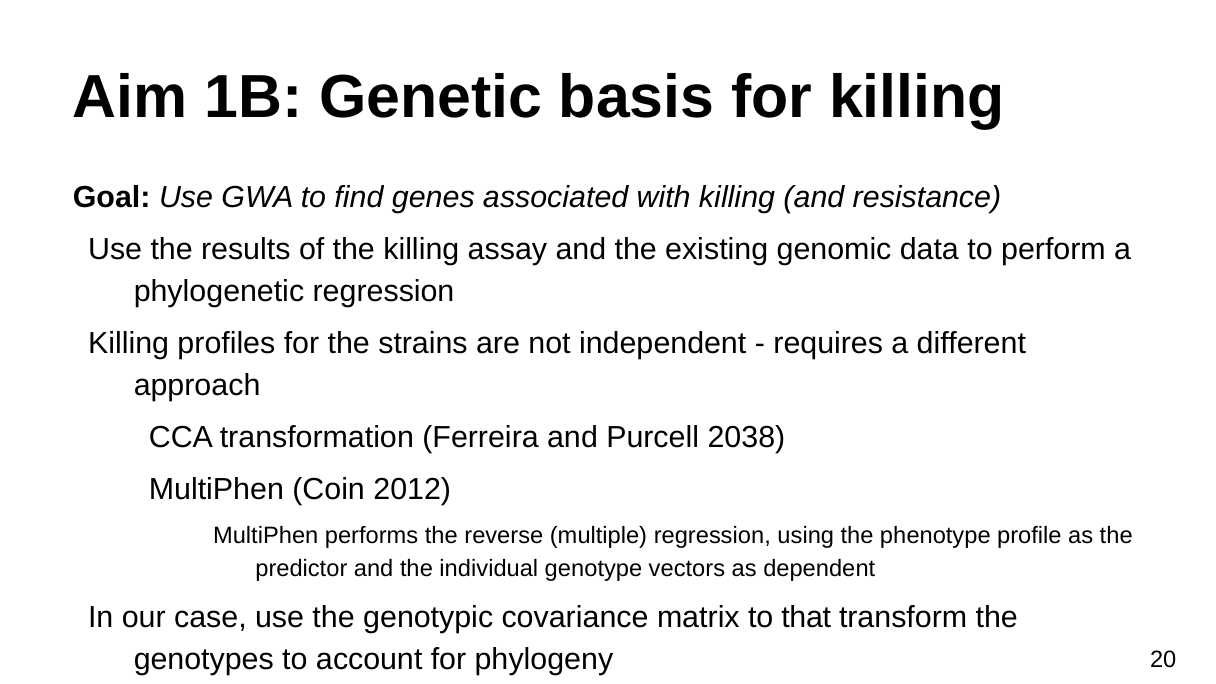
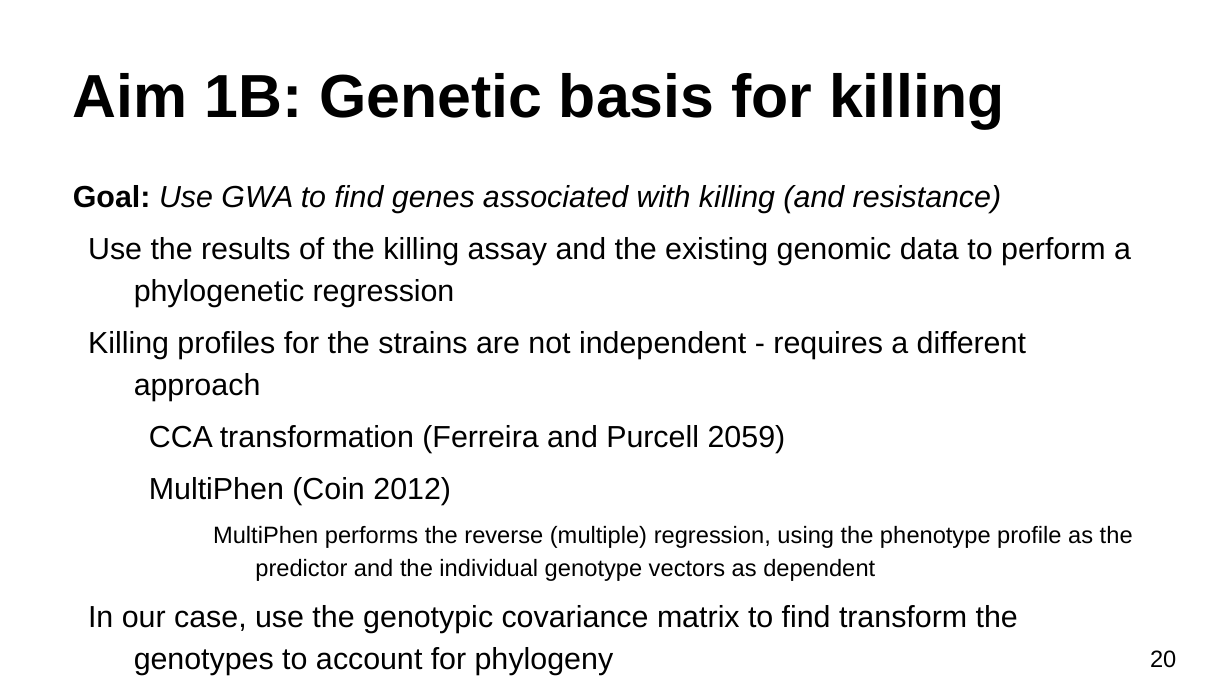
2038: 2038 -> 2059 (746, 438)
matrix to that: that -> find (806, 617)
